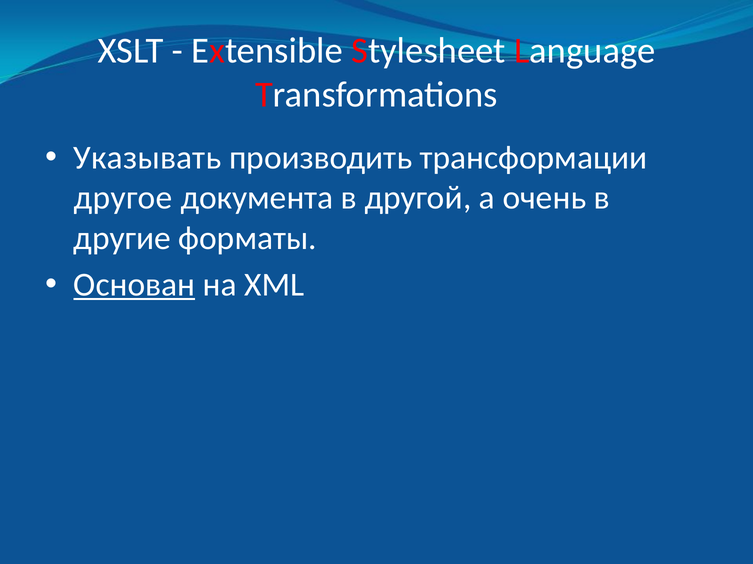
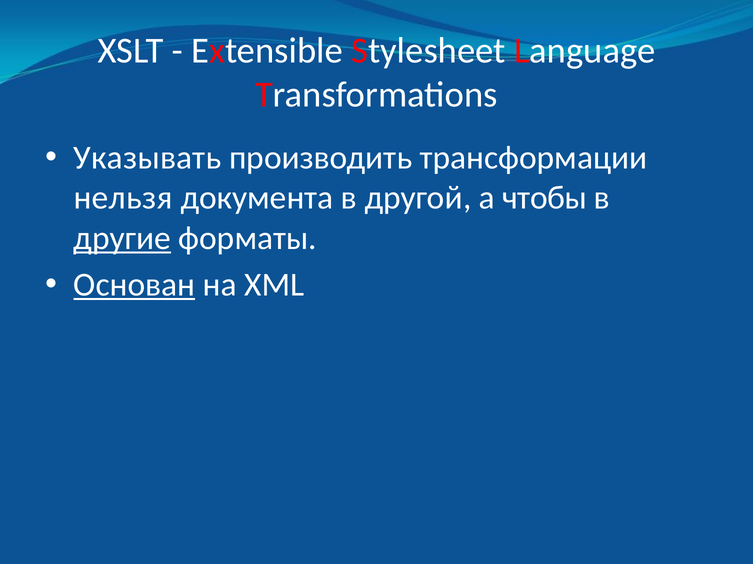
другое: другое -> нельзя (123, 198)
очень: очень -> чтобы (545, 198)
другие underline: none -> present (122, 238)
